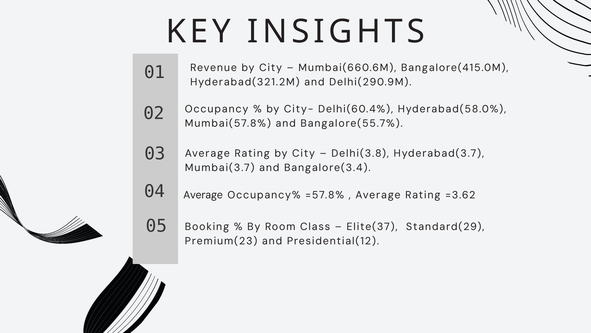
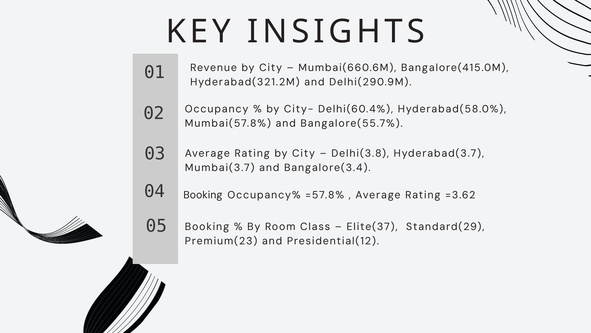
Average: Average -> Booking (203, 195)
